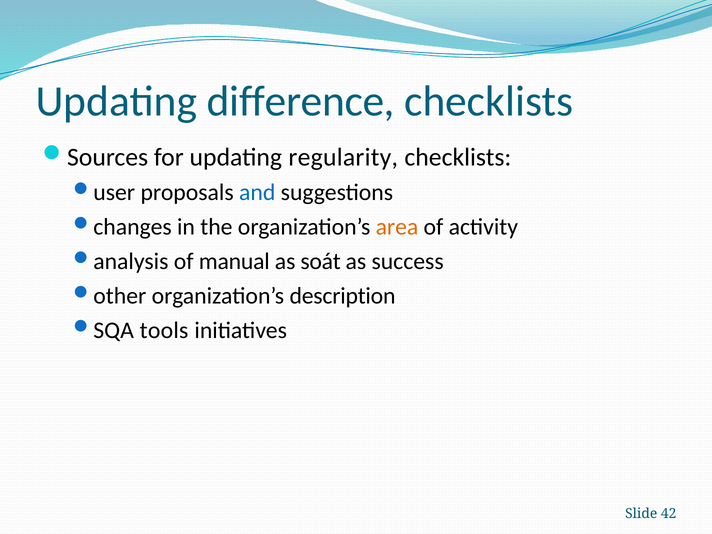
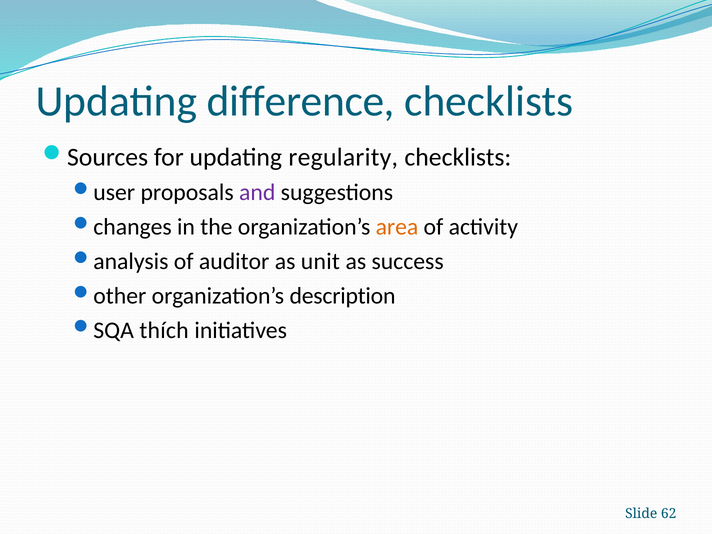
and colour: blue -> purple (257, 193)
manual: manual -> auditor (234, 261)
soát: soát -> unit (320, 261)
tools: tools -> thích (164, 330)
42: 42 -> 62 (669, 514)
